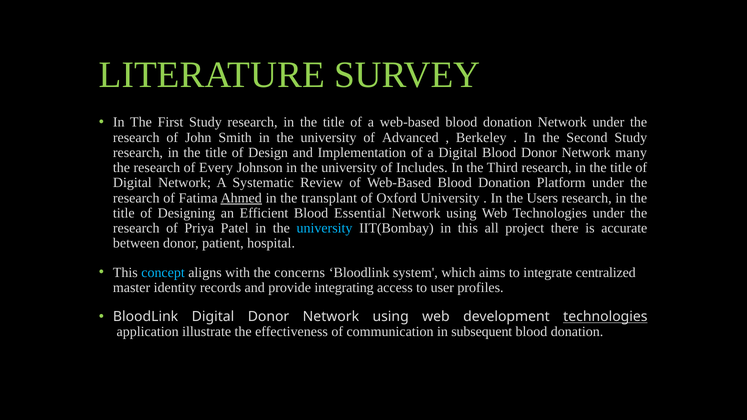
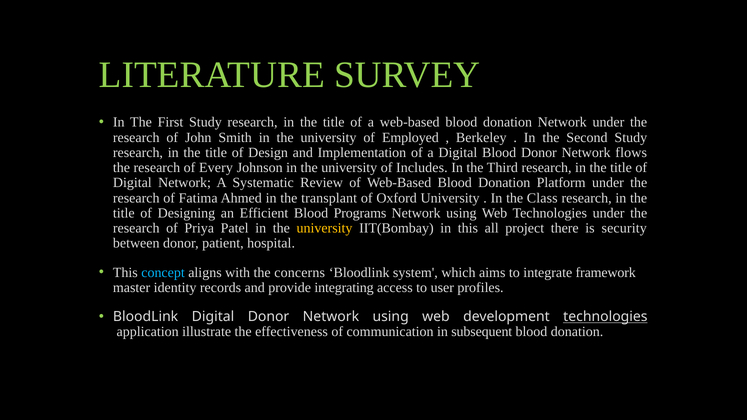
Advanced: Advanced -> Employed (410, 137)
many: many -> flows (631, 153)
Ahmed underline: present -> none (241, 198)
Users: Users -> Class (542, 198)
Essential: Essential -> Programs (360, 213)
university colour: light blue -> yellow (325, 228)
accurate: accurate -> security (624, 228)
centralized: centralized -> framework (606, 273)
